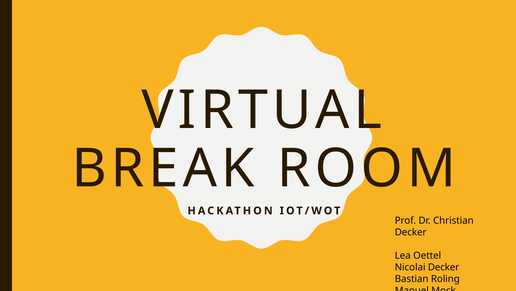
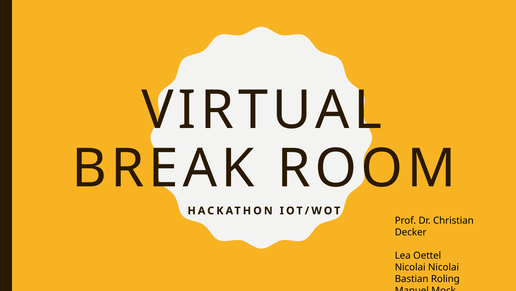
Nicolai Decker: Decker -> Nicolai (444, 267)
